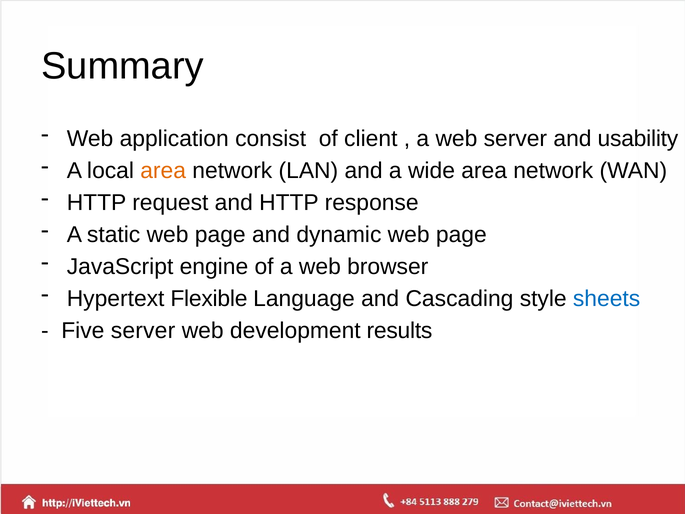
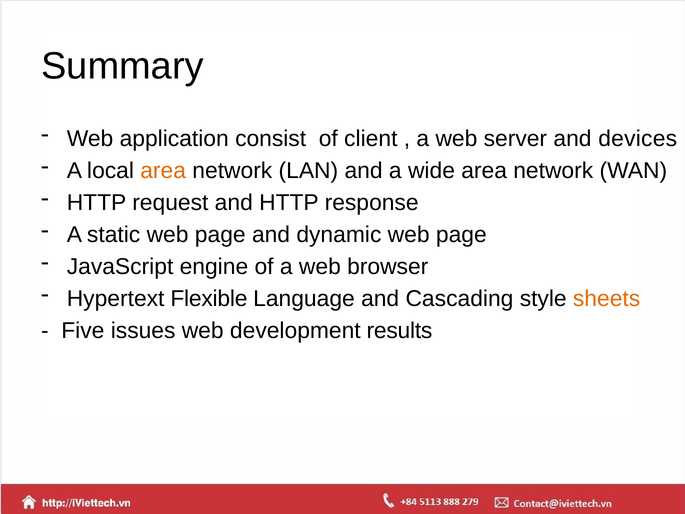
usability: usability -> devices (638, 139)
sheets colour: blue -> orange (607, 298)
Five server: server -> issues (143, 330)
